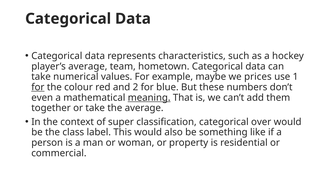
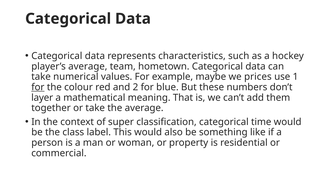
even: even -> layer (42, 97)
meaning underline: present -> none (149, 97)
over: over -> time (261, 122)
